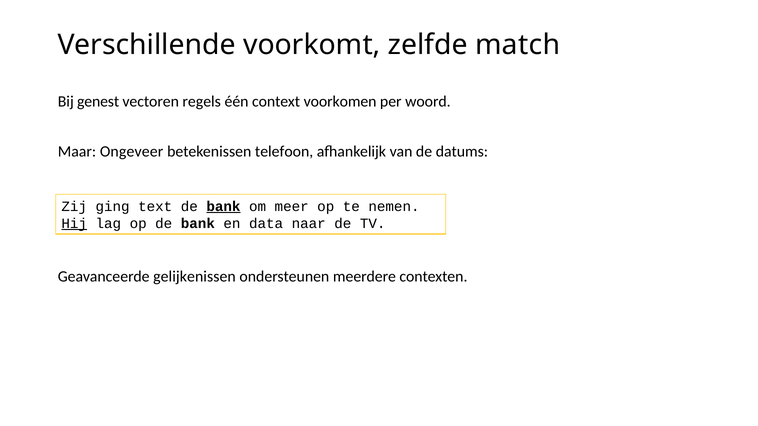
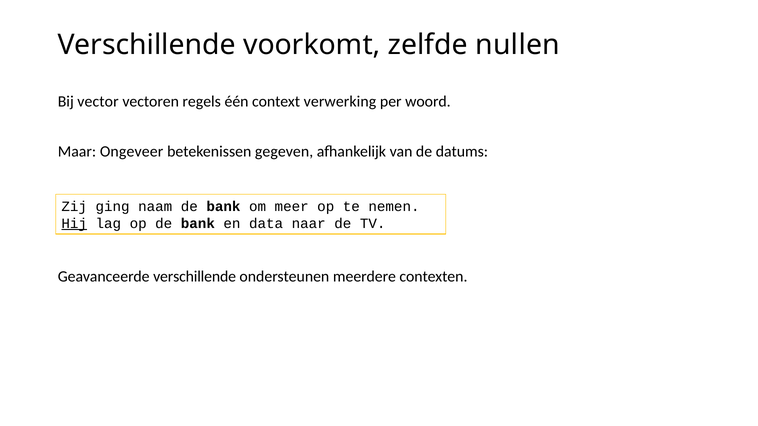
match: match -> nullen (518, 45)
genest: genest -> vector (98, 102)
voorkomen: voorkomen -> verwerking (340, 102)
telefoon: telefoon -> gegeven (284, 152)
text: text -> naam (155, 207)
bank underline: present -> none (223, 207)
Geavanceerde gelijkenissen: gelijkenissen -> verschillende (195, 277)
